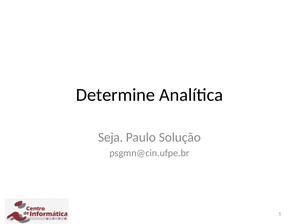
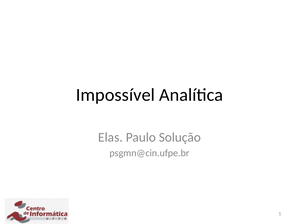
Determine: Determine -> Impossível (115, 95)
Seja: Seja -> Elas (110, 137)
